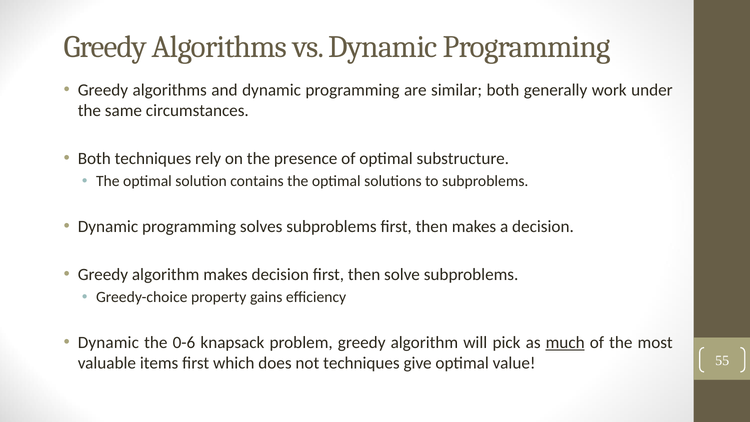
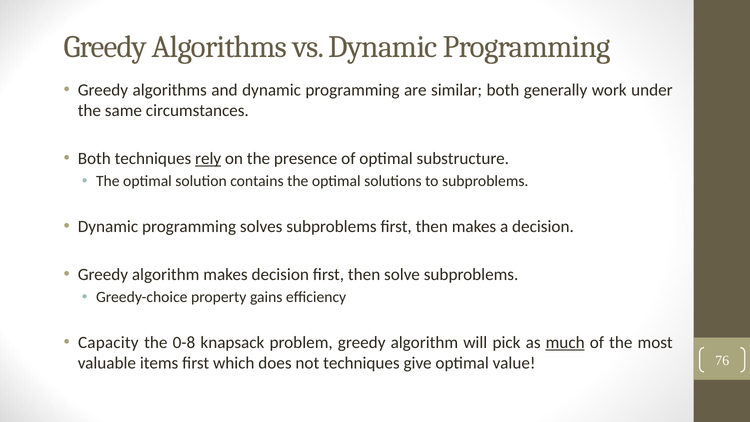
rely underline: none -> present (208, 159)
Dynamic: Dynamic -> Capacity (108, 342)
0-6: 0-6 -> 0-8 (184, 342)
55: 55 -> 76 (722, 361)
